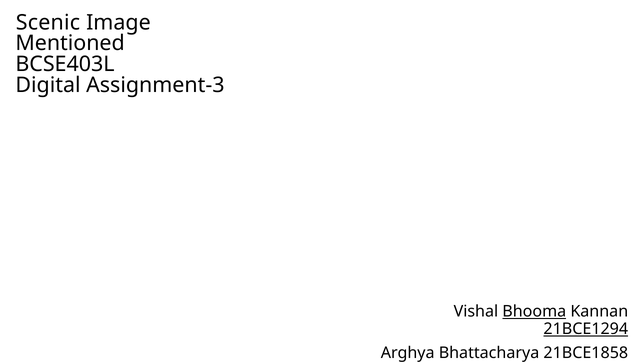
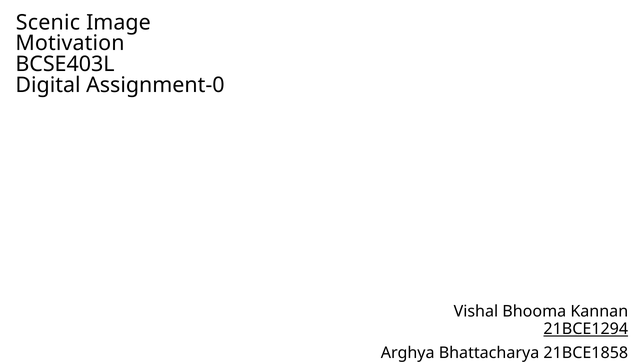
Mentioned: Mentioned -> Motivation (70, 43)
Assignment-3: Assignment-3 -> Assignment-0 (155, 85)
Bhooma underline: present -> none (534, 311)
